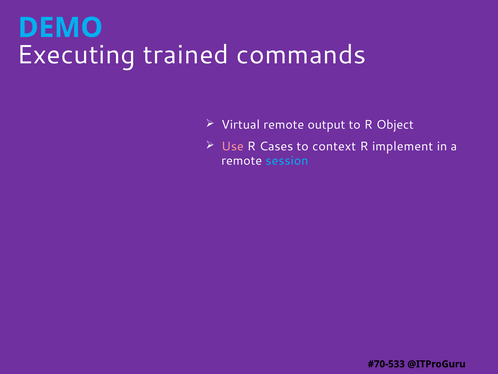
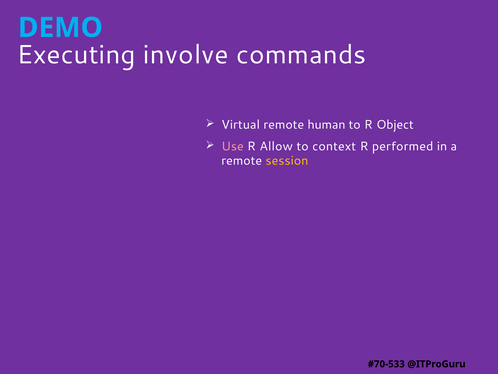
trained: trained -> involve (186, 55)
output: output -> human (326, 125)
Cases: Cases -> Allow (276, 146)
implement: implement -> performed (403, 146)
session colour: light blue -> yellow (287, 161)
